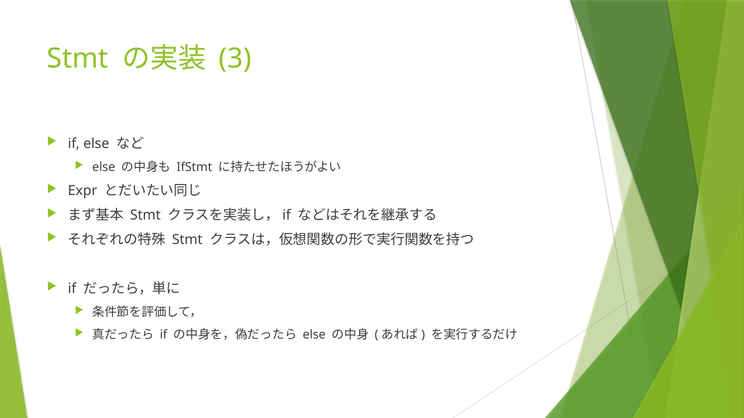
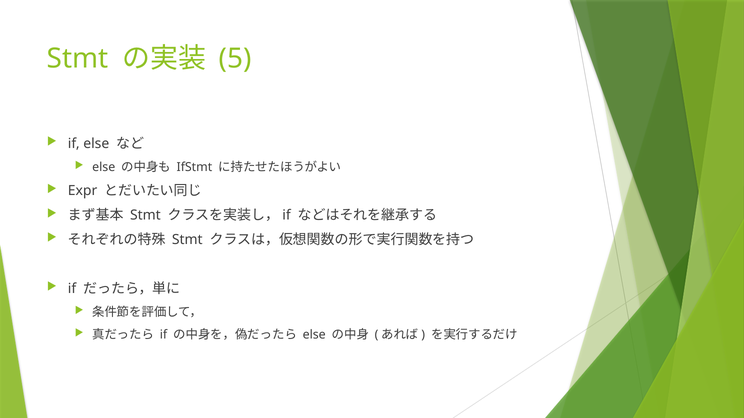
3: 3 -> 5 (235, 59)
